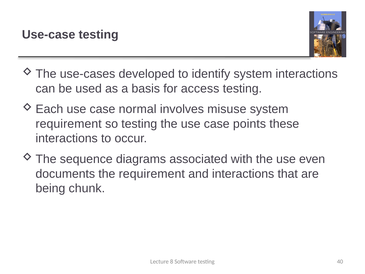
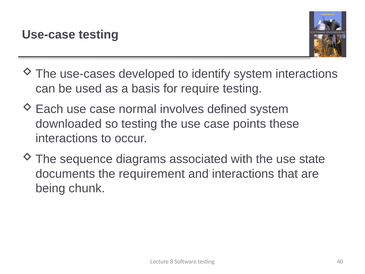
access: access -> require (200, 88)
misuse: misuse -> defined (227, 109)
requirement: requirement -> downloaded (69, 124)
even: even -> state (312, 159)
